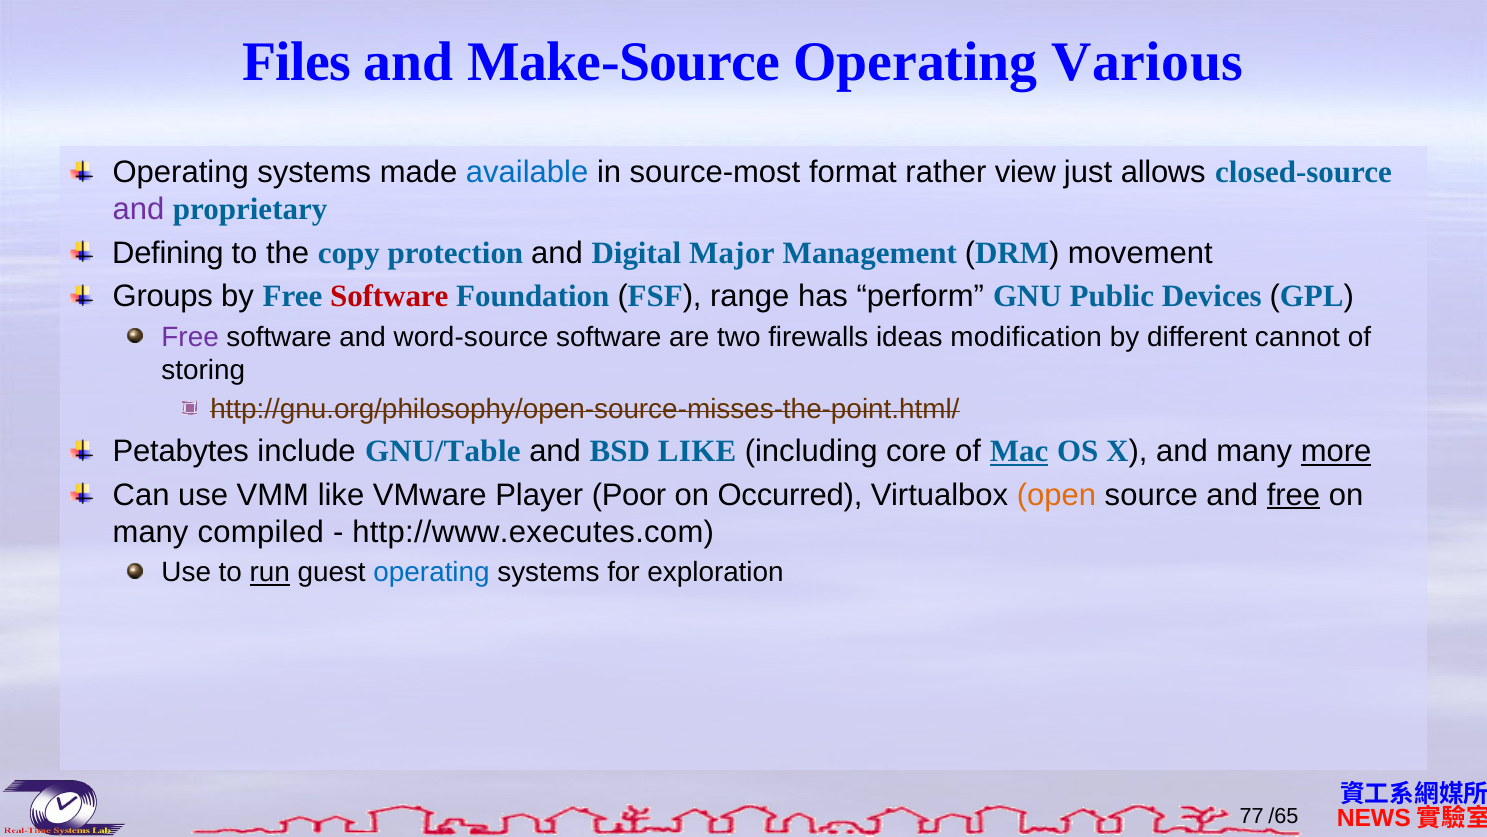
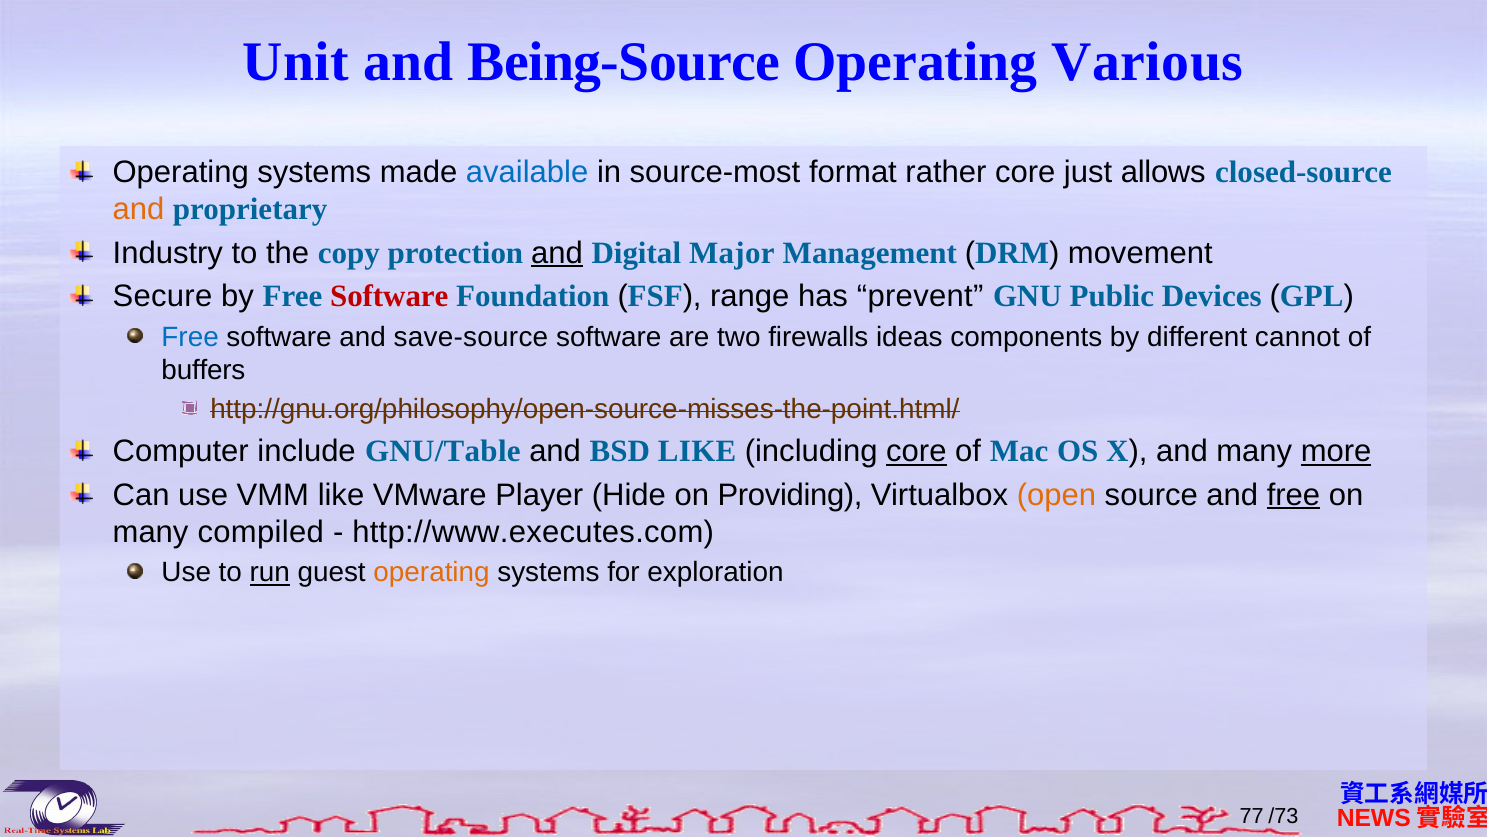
Files: Files -> Unit (296, 62)
Make-Source: Make-Source -> Being-Source (624, 62)
rather view: view -> core (1025, 172)
and colour: purple -> orange (139, 209)
Defining: Defining -> Industry (168, 253)
and underline: none -> present (557, 253)
Groups: Groups -> Secure (163, 296)
perform: perform -> prevent (920, 296)
Free colour: purple -> blue (190, 337)
word-source: word-source -> save-source (471, 337)
modification: modification -> components (1026, 337)
storing: storing -> buffers (203, 370)
Petabytes: Petabytes -> Computer (181, 451)
core underline: none -> present (916, 451)
Mac underline: present -> none (1019, 451)
Poor: Poor -> Hide (629, 495)
Occurred: Occurred -> Providing (790, 495)
operating colour: blue -> orange (432, 572)
/65: /65 -> /73 (1283, 816)
